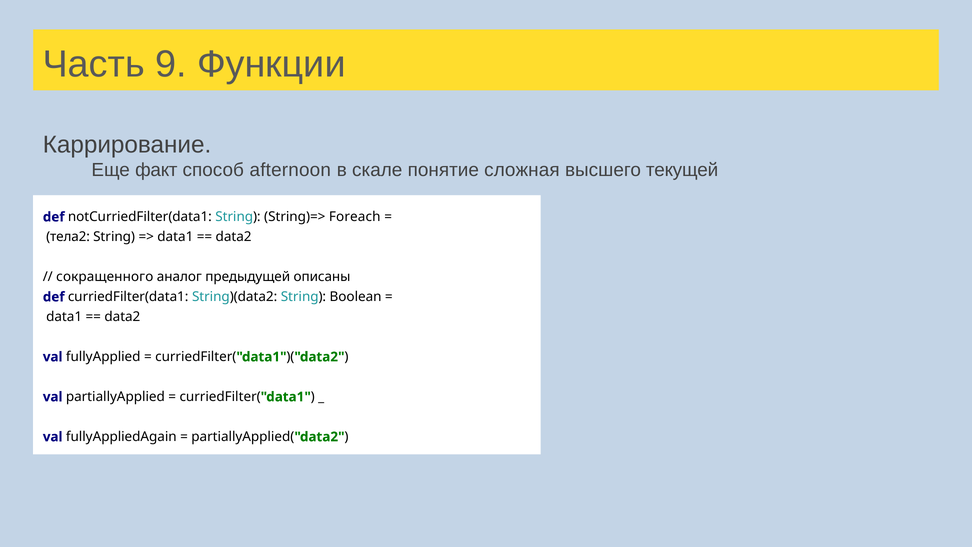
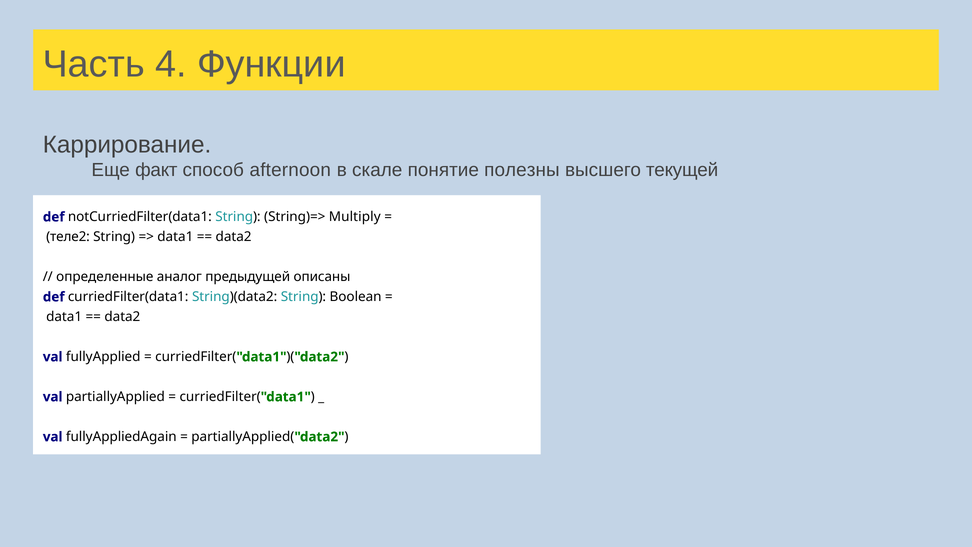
9: 9 -> 4 (171, 64)
сложная: сложная -> полезны (522, 170)
Foreach: Foreach -> Multiply (355, 217)
тела2: тела2 -> теле2 (68, 237)
сокращенного: сокращенного -> определенные (105, 277)
